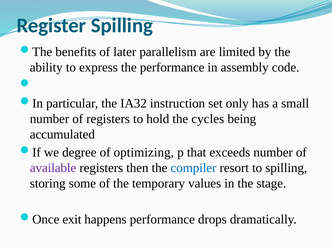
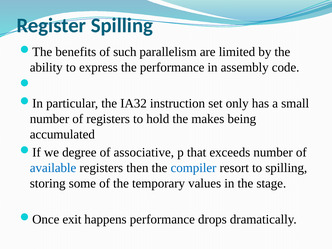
later: later -> such (125, 52)
cycles: cycles -> makes (208, 119)
optimizing: optimizing -> associative (144, 152)
available colour: purple -> blue (53, 168)
